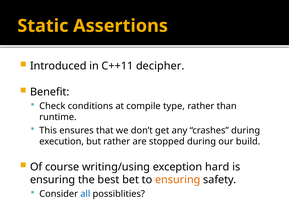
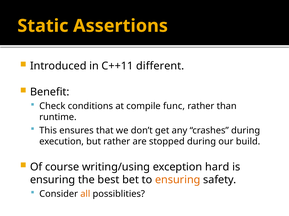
decipher: decipher -> different (160, 66)
type: type -> func (174, 106)
all colour: blue -> orange (85, 195)
